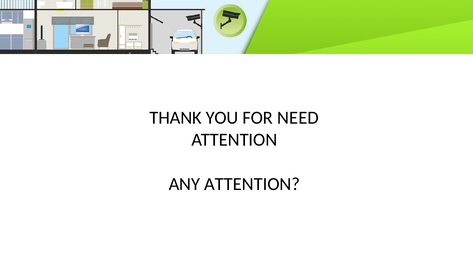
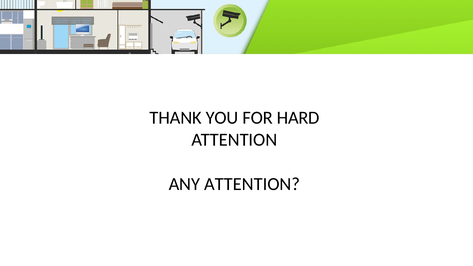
NEED: NEED -> HARD (298, 118)
